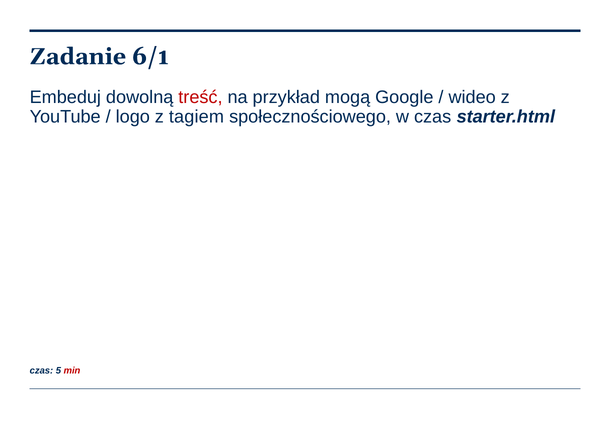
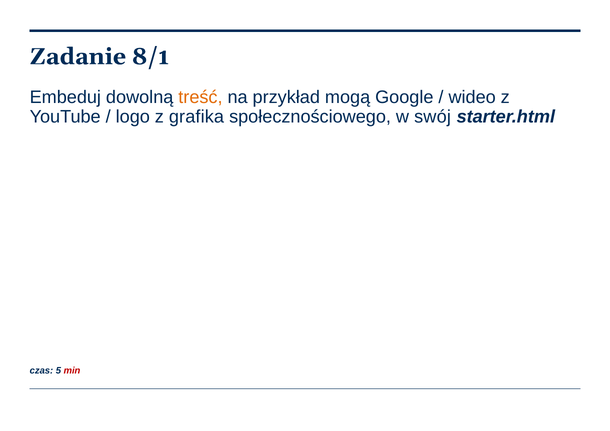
6/1: 6/1 -> 8/1 (151, 57)
treść colour: red -> orange (200, 97)
tagiem: tagiem -> grafika (196, 117)
w czas: czas -> swój (433, 117)
